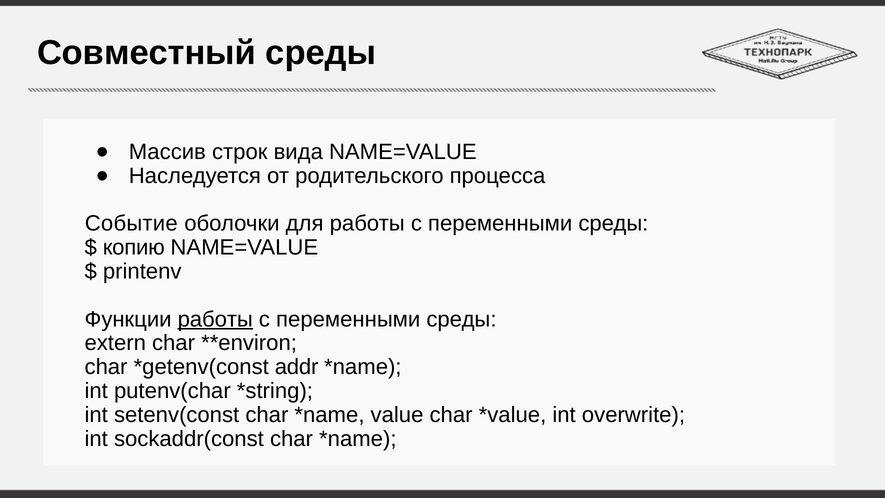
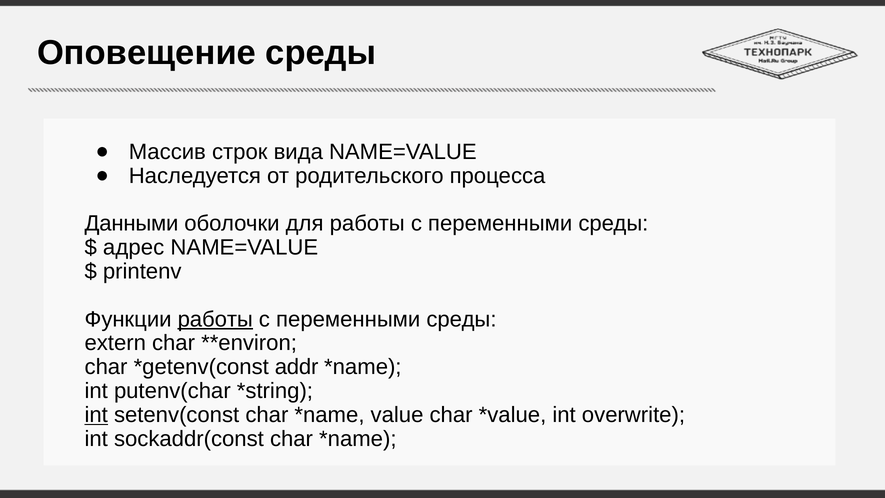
Совместный: Совместный -> Оповещение (147, 53)
Событие: Событие -> Данными (131, 224)
копию: копию -> адрес (134, 248)
int underline: none -> present (96, 415)
